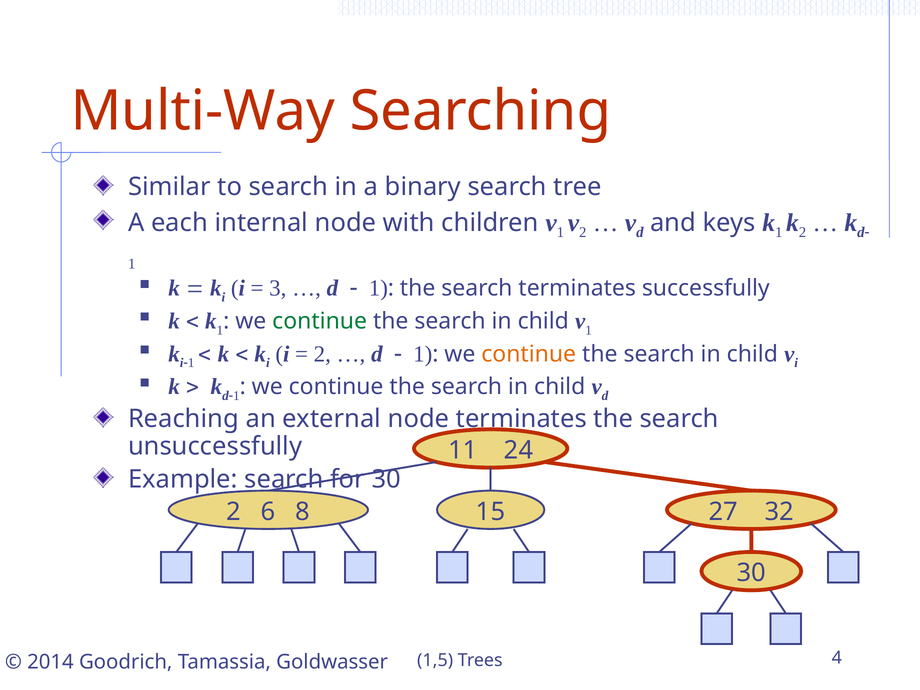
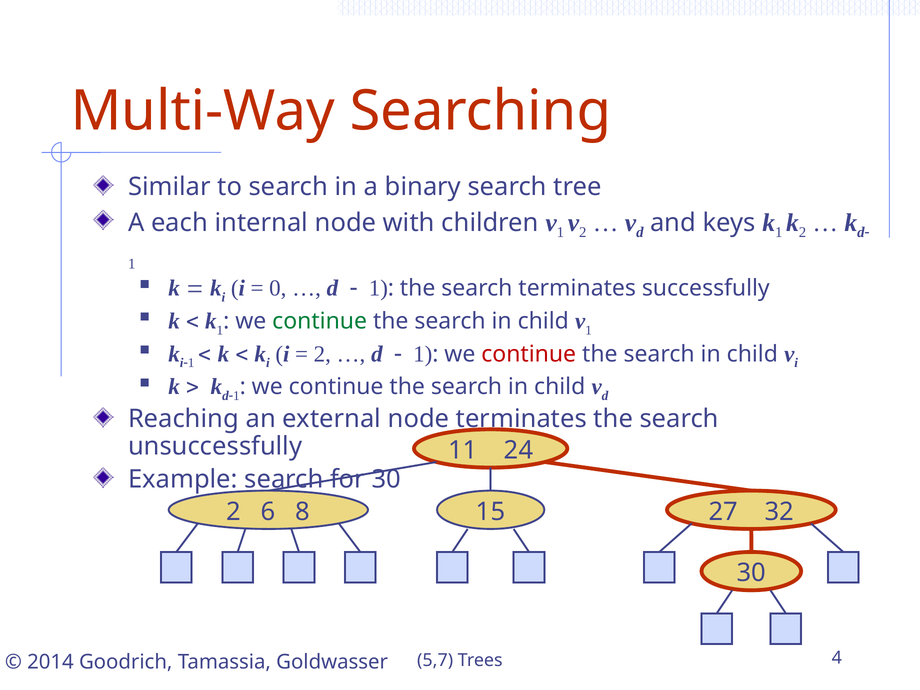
3: 3 -> 0 (278, 288)
continue colour: orange -> red (529, 354)
1,5: 1,5 -> 5,7 (435, 661)
